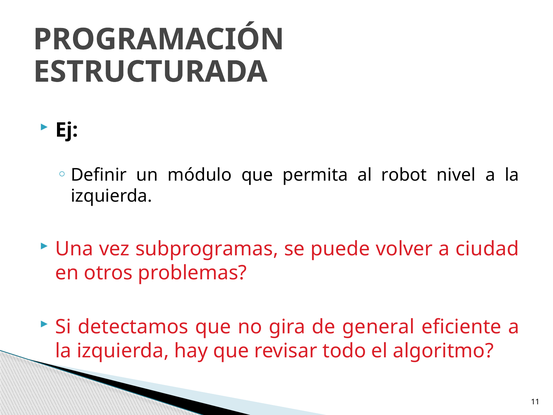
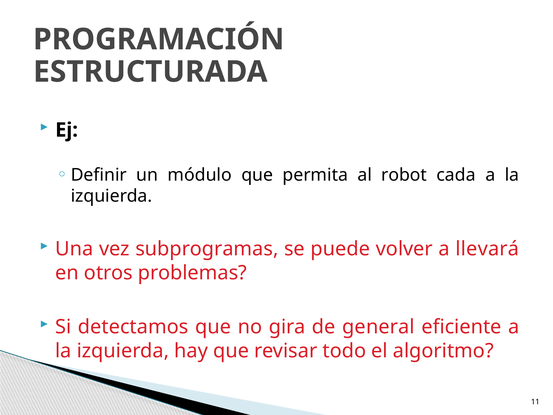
nivel: nivel -> cada (456, 175)
ciudad: ciudad -> llevará (487, 249)
